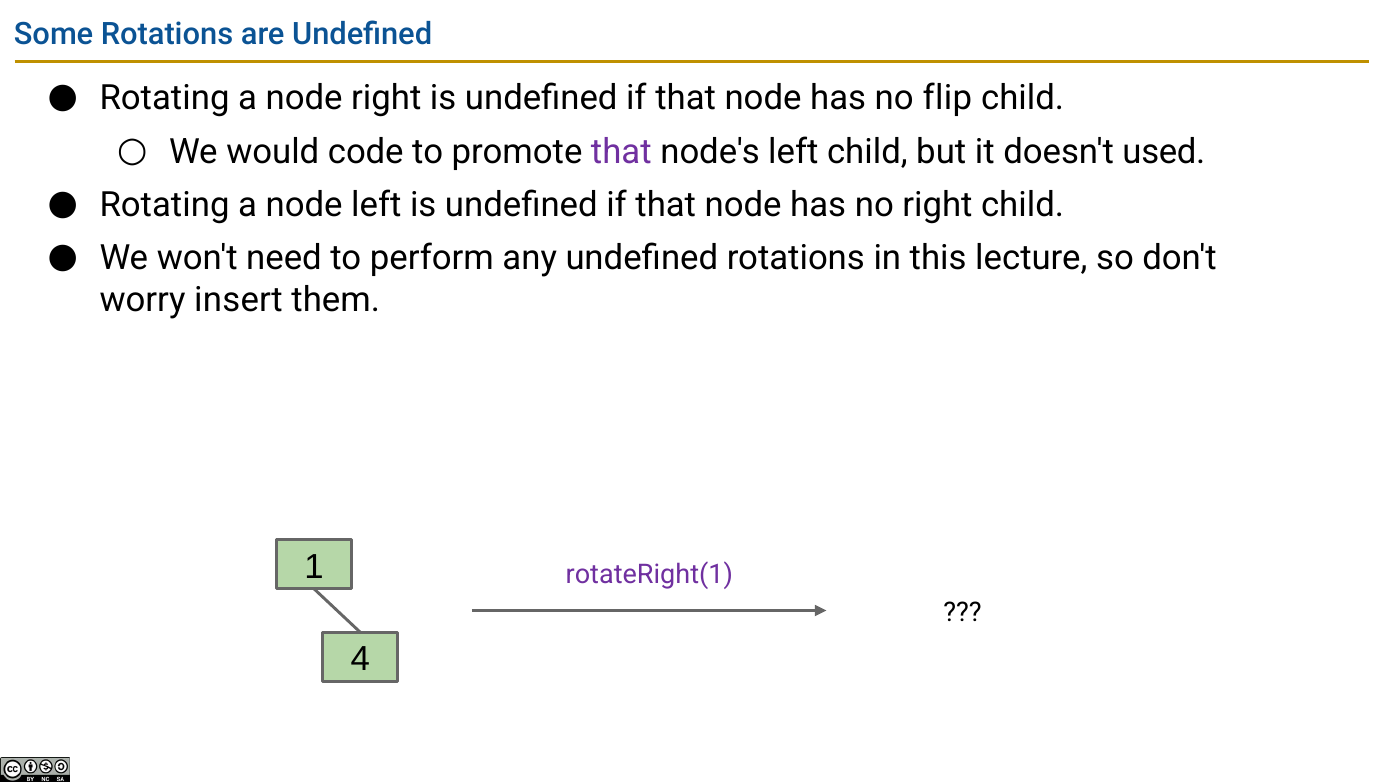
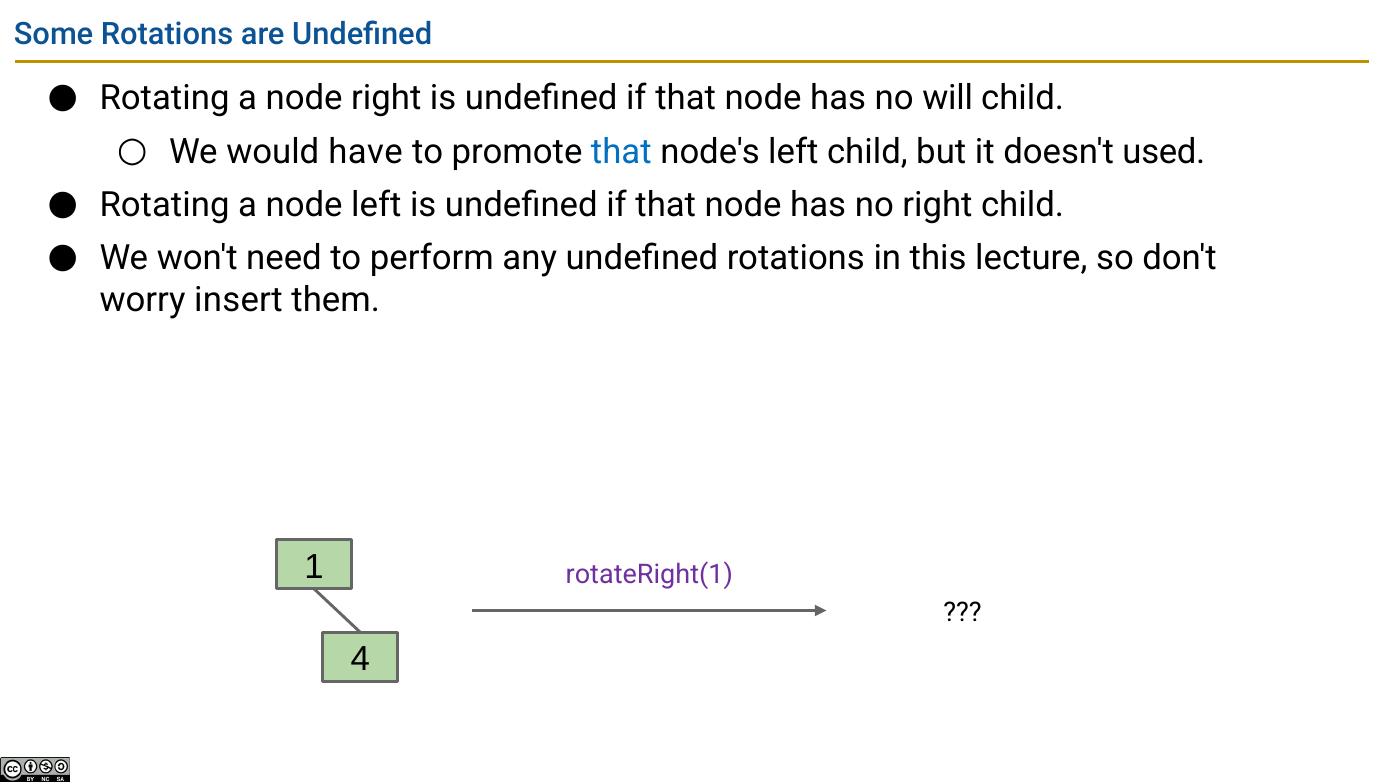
flip: flip -> will (948, 98)
code: code -> have (366, 152)
that colour: purple -> blue (621, 152)
